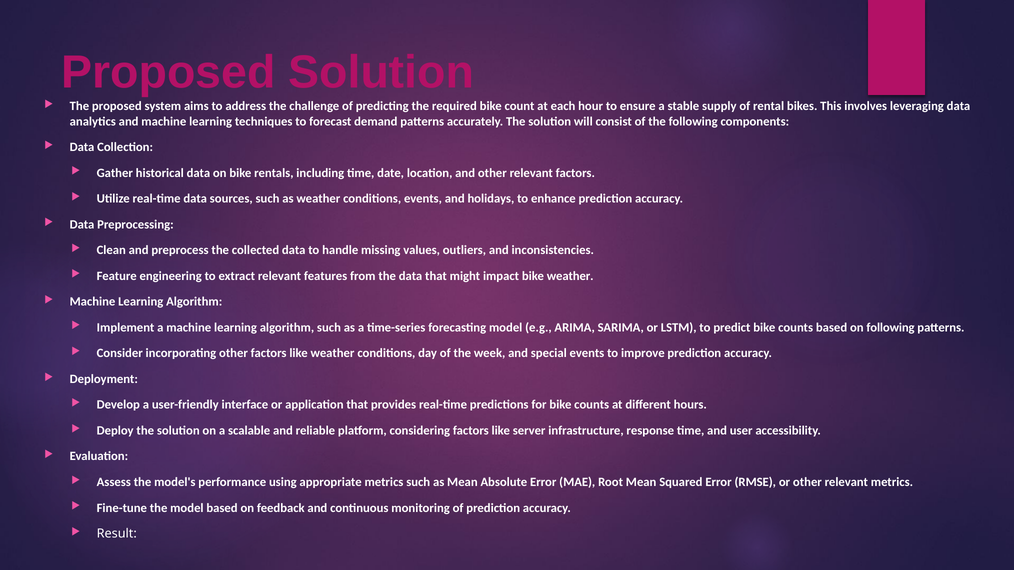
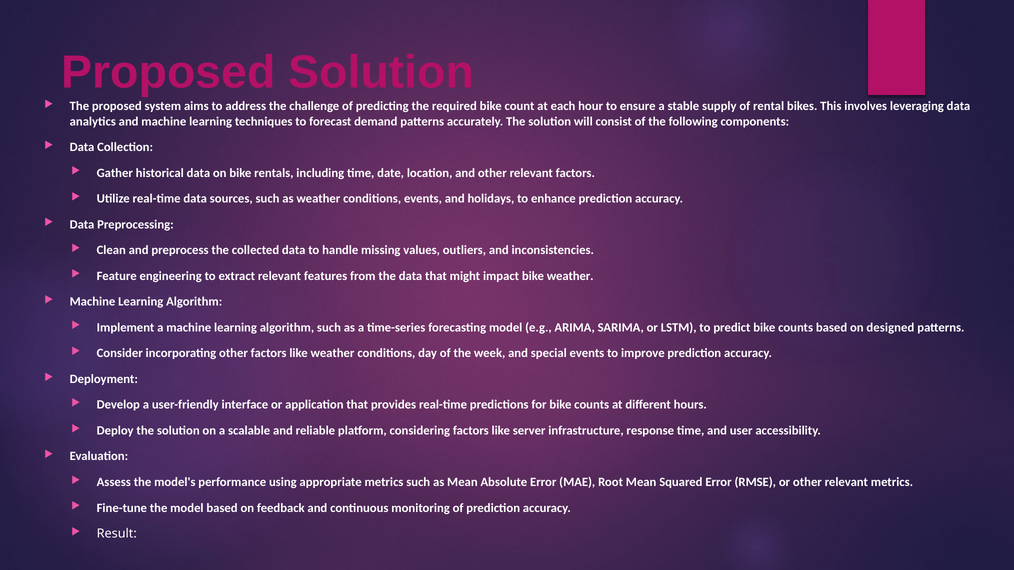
on following: following -> designed (890, 328)
